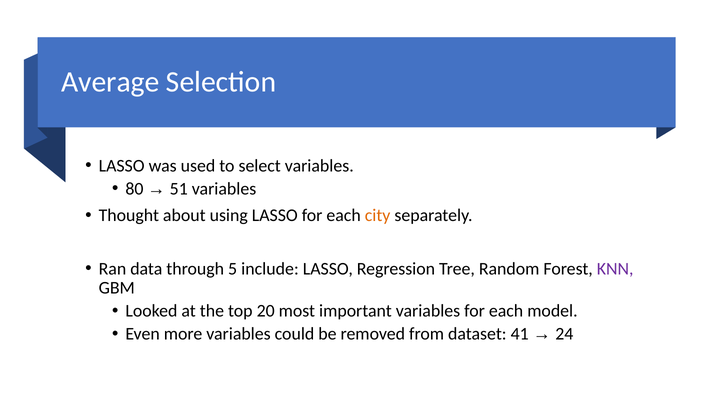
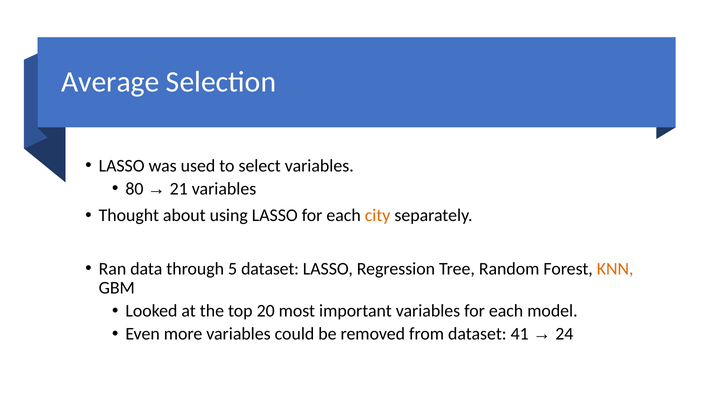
51: 51 -> 21 (179, 189)
5 include: include -> dataset (270, 269)
KNN colour: purple -> orange (615, 269)
